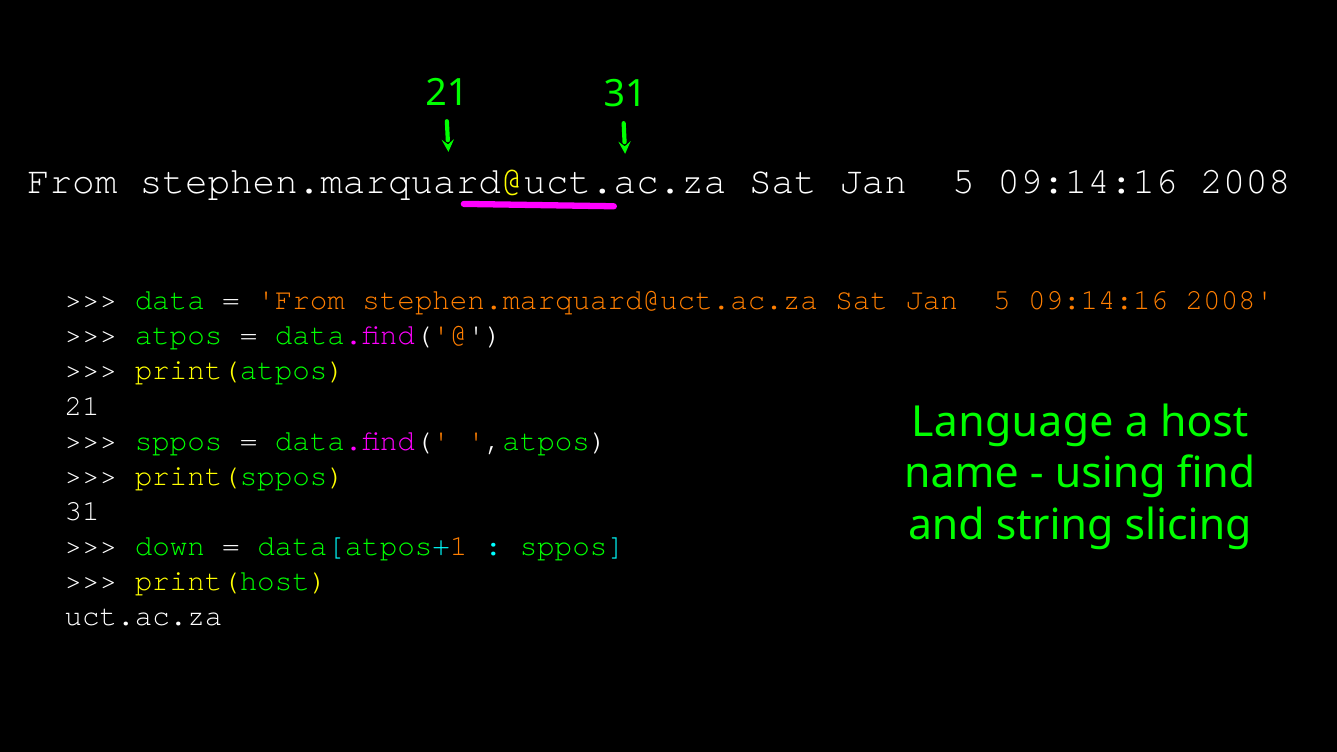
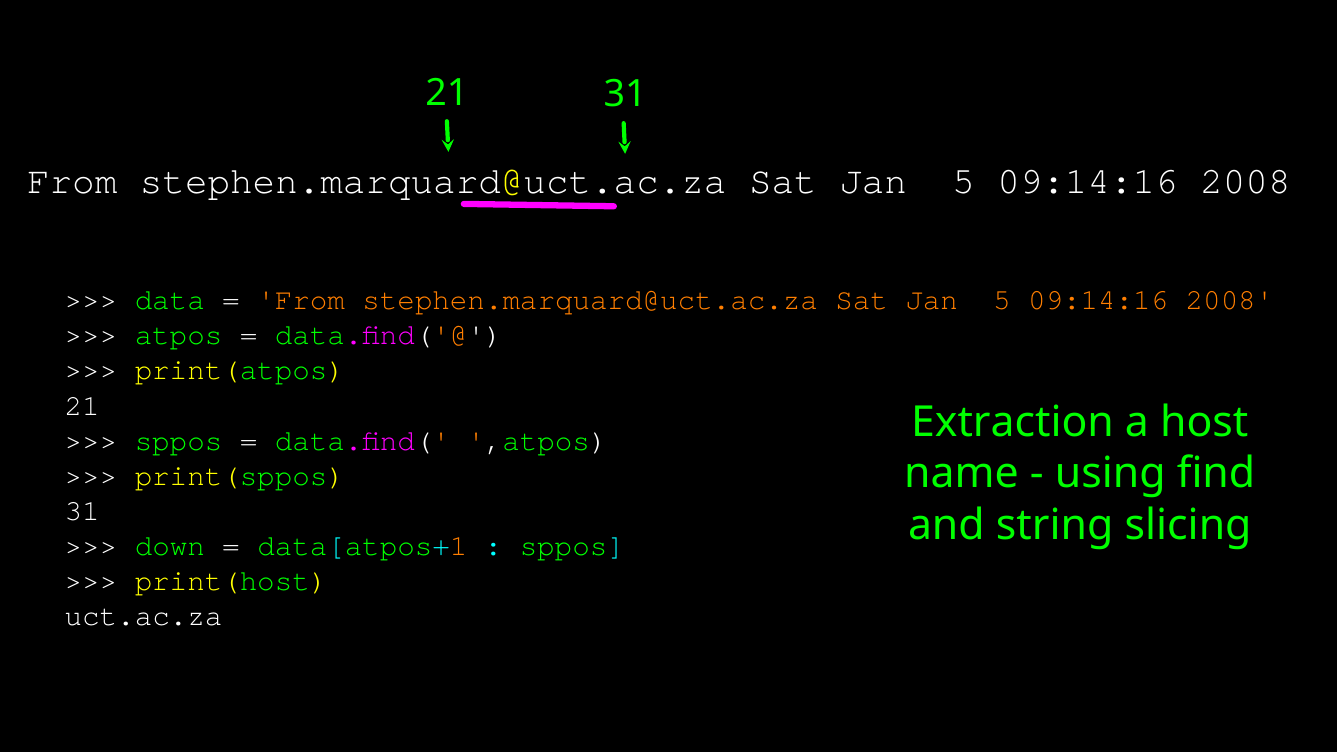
Language: Language -> Extraction (1013, 423)
